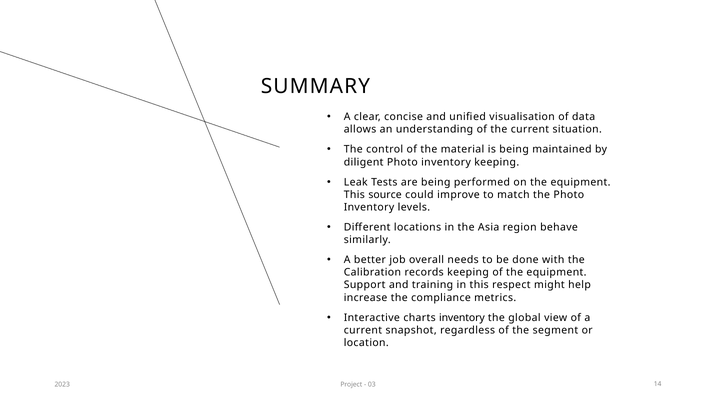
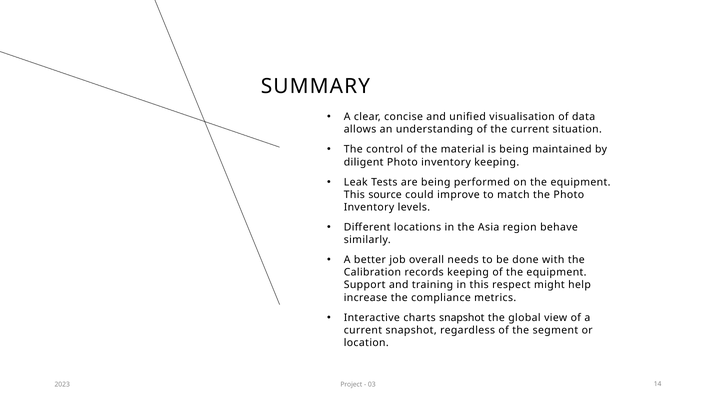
charts inventory: inventory -> snapshot (462, 317)
